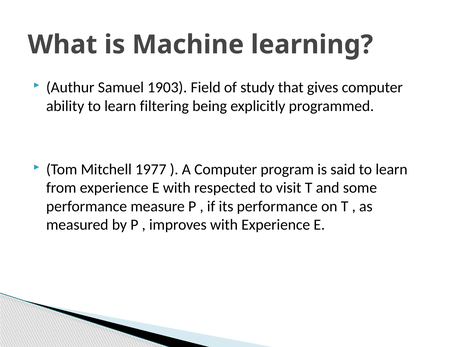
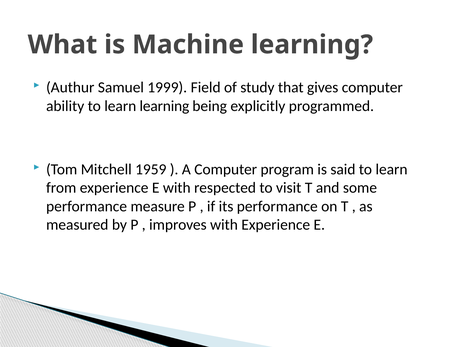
1903: 1903 -> 1999 (167, 87)
learn filtering: filtering -> learning (164, 106)
1977: 1977 -> 1959 (151, 169)
